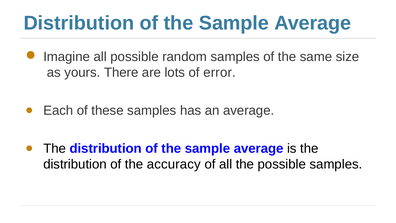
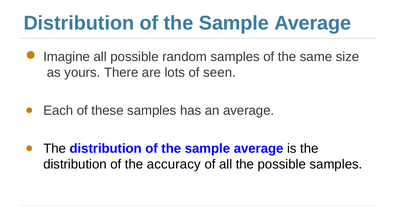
error: error -> seen (220, 72)
